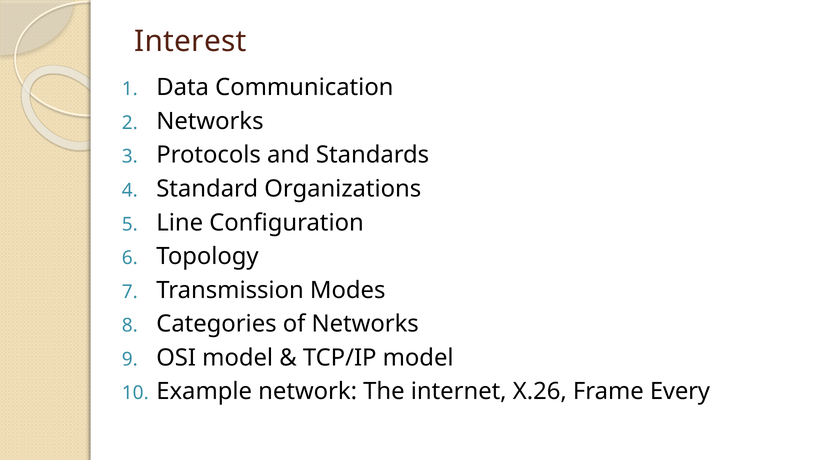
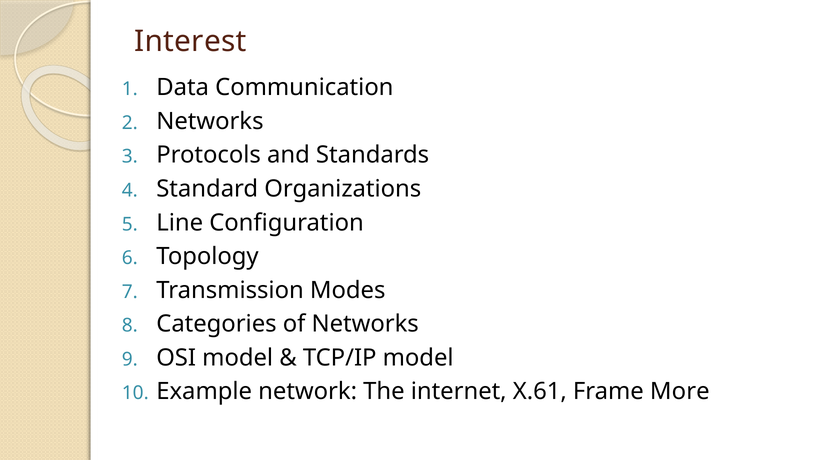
X.26: X.26 -> X.61 (540, 392)
Every: Every -> More (680, 392)
